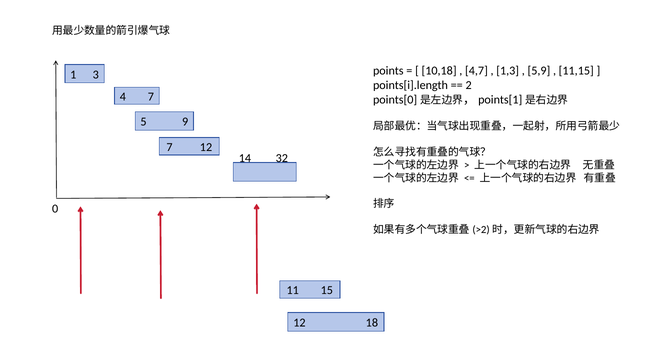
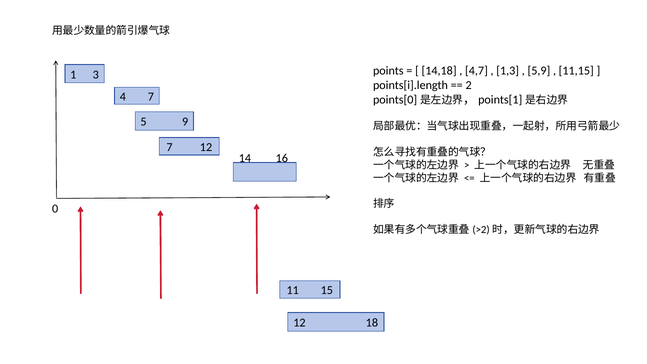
10,18: 10,18 -> 14,18 (439, 71)
32: 32 -> 16 (282, 158)
